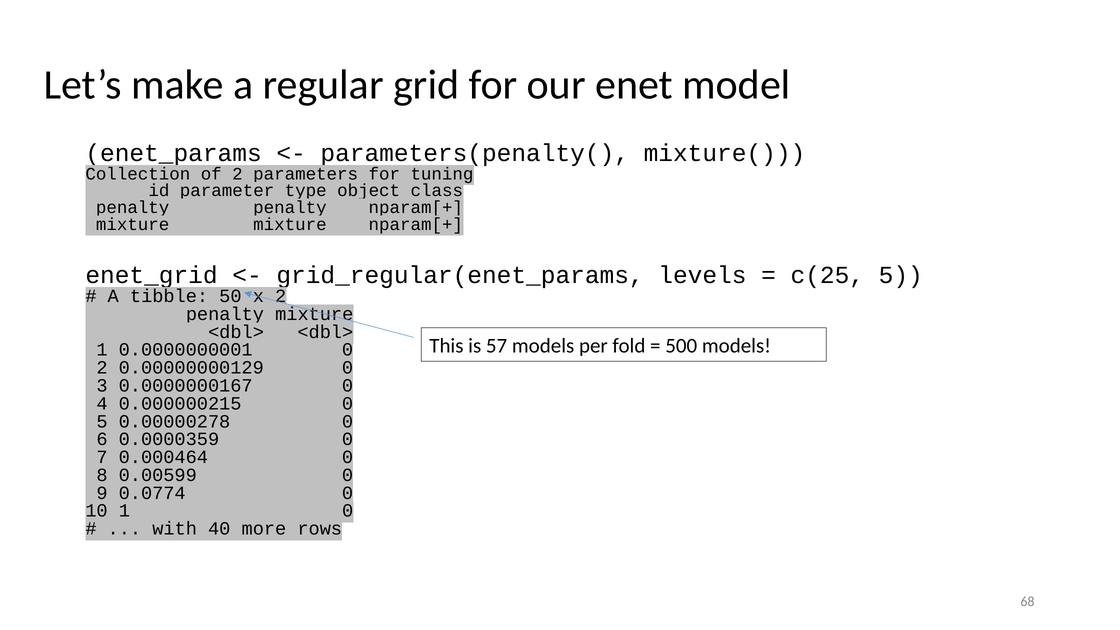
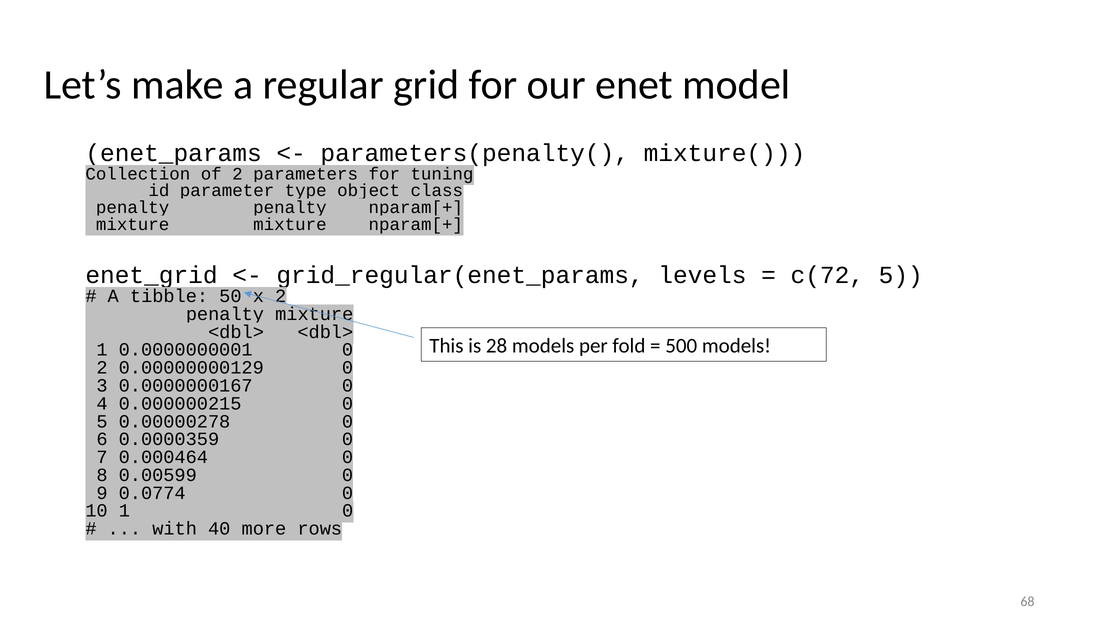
c(25: c(25 -> c(72 (827, 275)
57: 57 -> 28 (497, 346)
